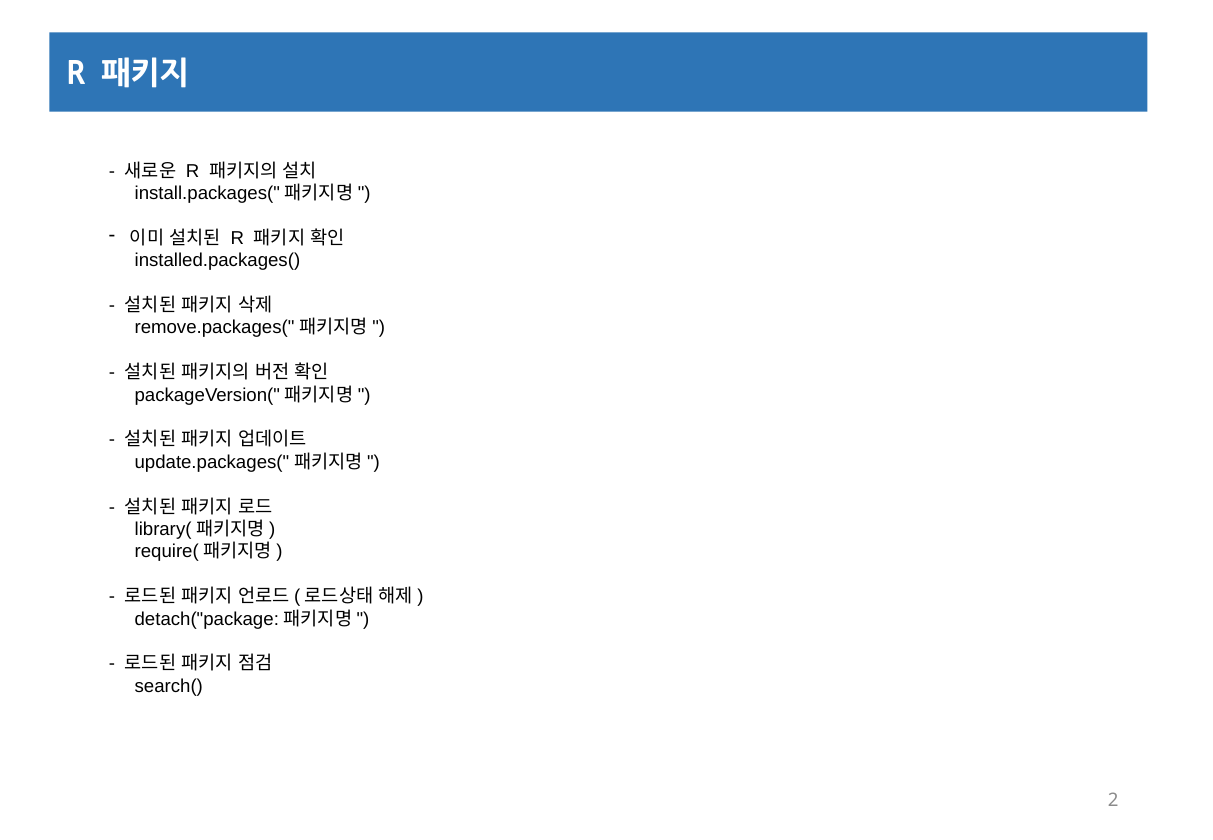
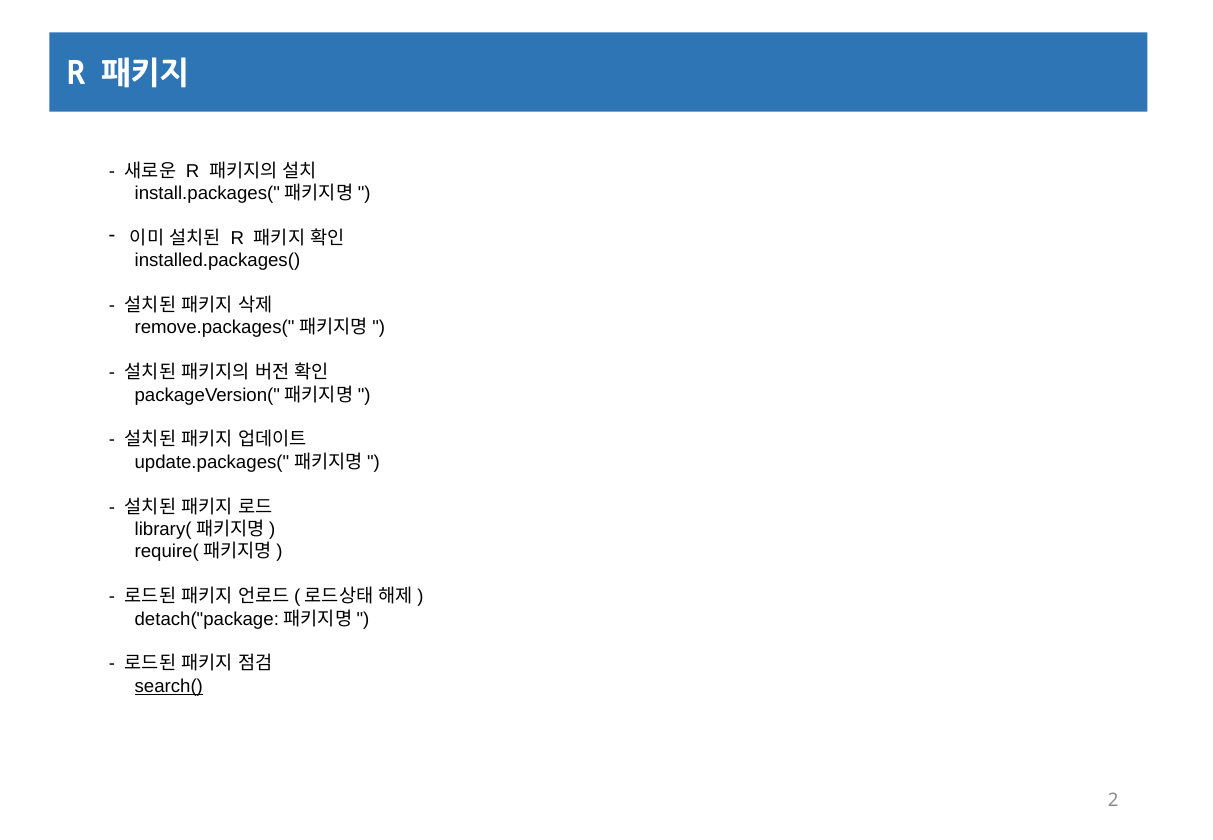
search( underline: none -> present (169, 686)
